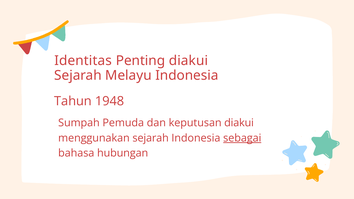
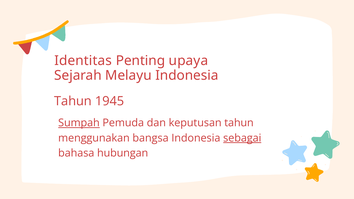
Penting diakui: diakui -> upaya (188, 61)
1948: 1948 -> 1945 (110, 101)
Sumpah underline: none -> present (79, 123)
keputusan diakui: diakui -> tahun (239, 123)
menggunakan sejarah: sejarah -> bangsa (151, 138)
